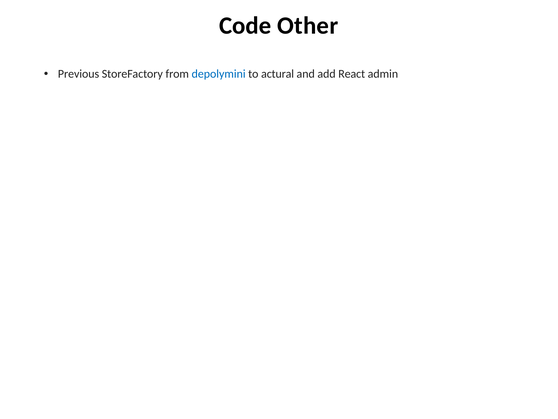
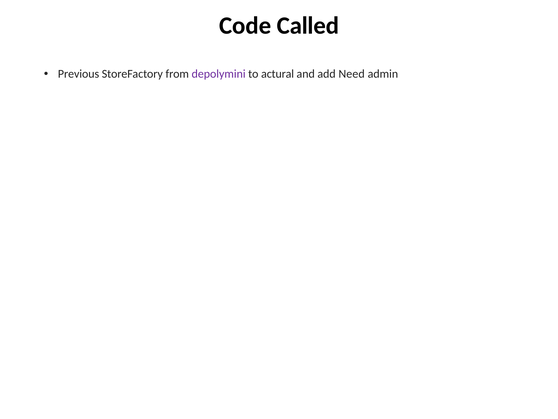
Other: Other -> Called (308, 25)
depolymini colour: blue -> purple (219, 74)
React: React -> Need (352, 74)
